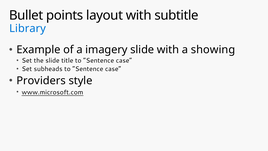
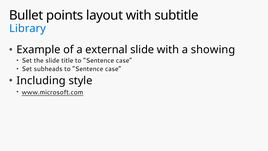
imagery: imagery -> external (106, 50)
Providers: Providers -> Including (41, 80)
